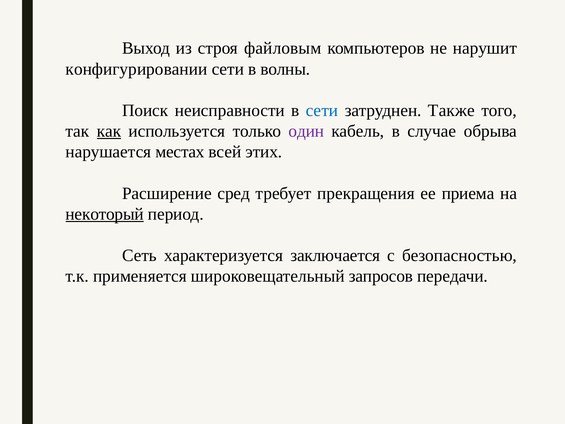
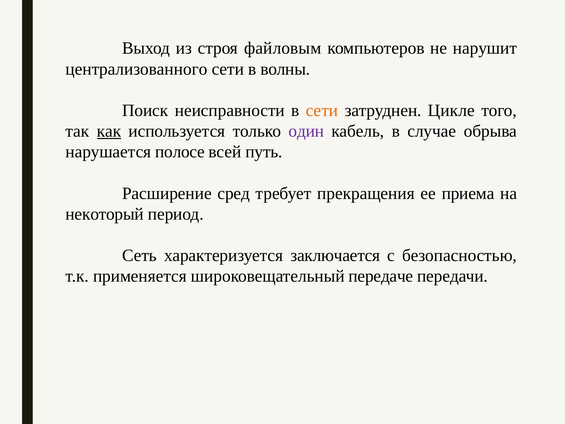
конфигурировании: конфигурировании -> централизованного (137, 69)
сети colour: blue -> orange (322, 110)
Также: Также -> Цикле (451, 110)
местах: местах -> полосе (180, 152)
этих: этих -> путь (264, 152)
некоторый underline: present -> none (105, 214)
запросов: запросов -> передаче (381, 276)
